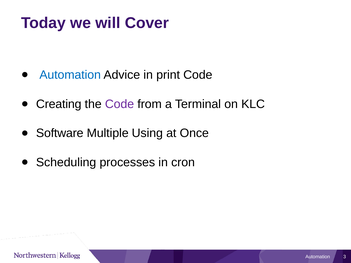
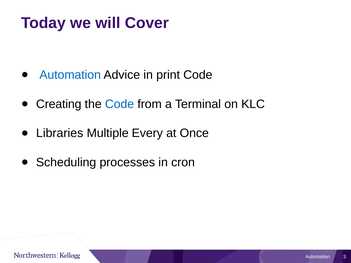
Code colour: purple -> blue (120, 104)
Software: Software -> Libraries (60, 133)
Using: Using -> Every (147, 133)
